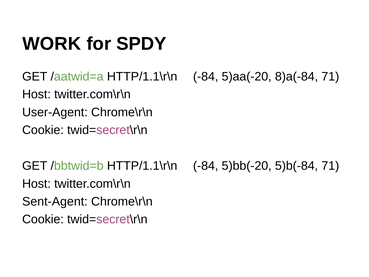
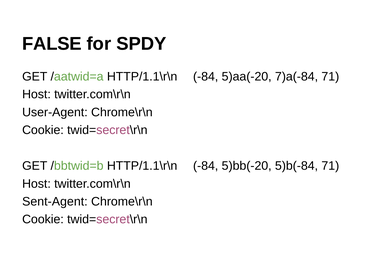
WORK: WORK -> FALSE (52, 44)
8)a(-84: 8)a(-84 -> 7)a(-84 (297, 77)
